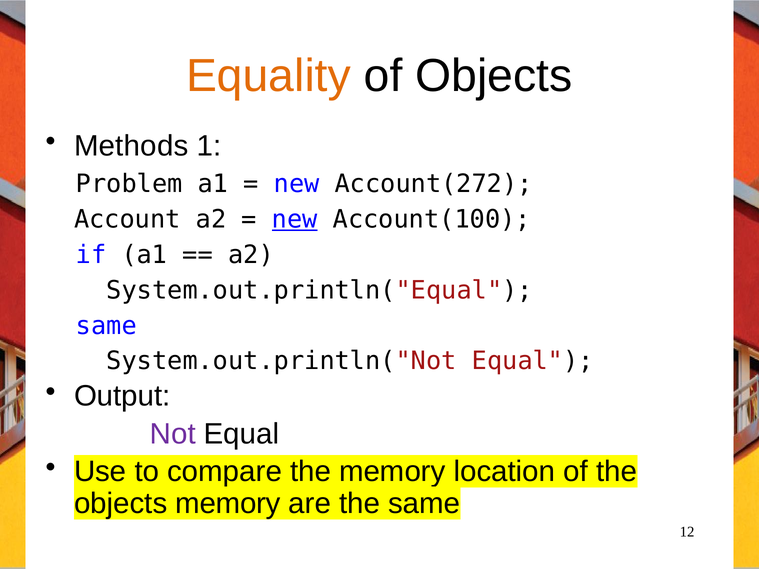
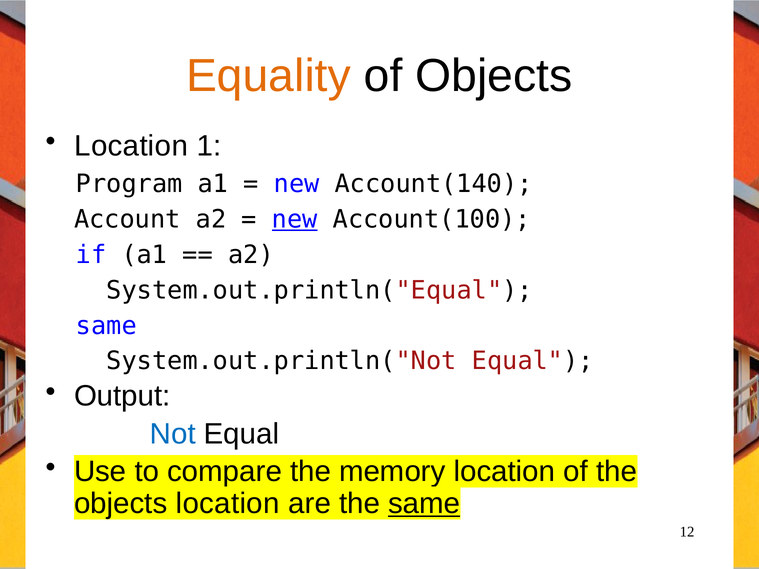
Methods: Methods -> Location (131, 146)
Problem: Problem -> Program (129, 184)
Account(272: Account(272 -> Account(140 (434, 184)
Not colour: purple -> blue (173, 434)
objects memory: memory -> location (228, 504)
same underline: none -> present (424, 504)
